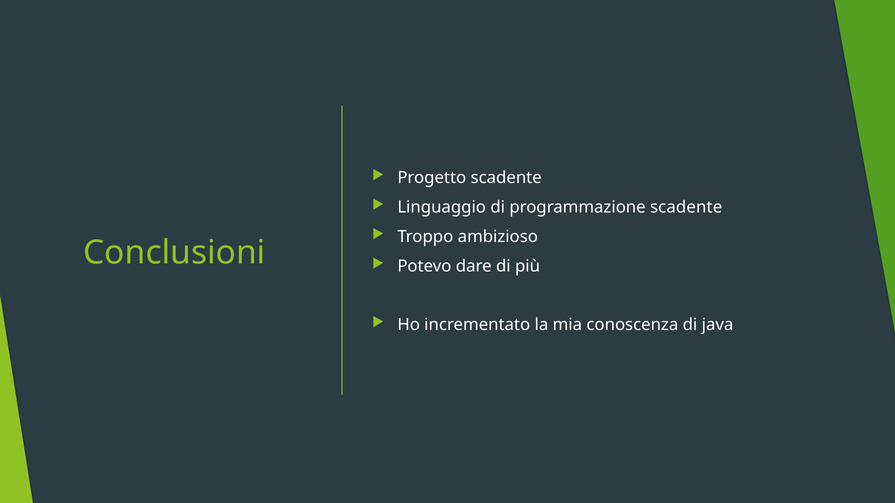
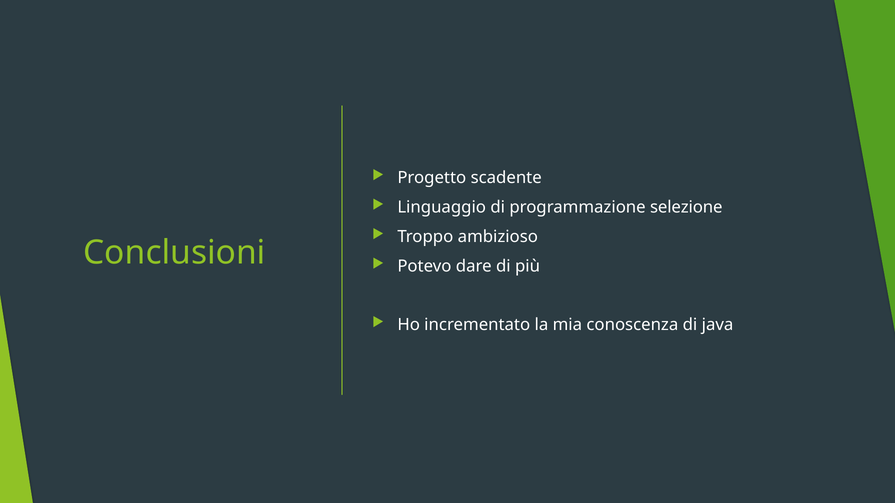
programmazione scadente: scadente -> selezione (686, 207)
